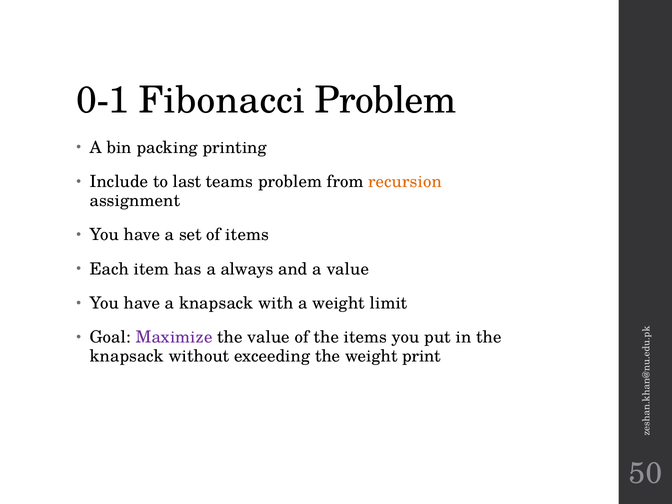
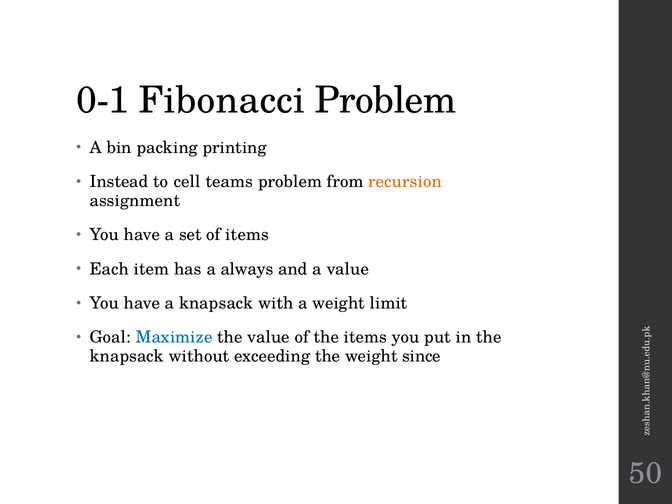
Include: Include -> Instead (119, 182)
last: last -> cell (187, 182)
Maximize colour: purple -> blue (174, 337)
print: print -> since (422, 356)
